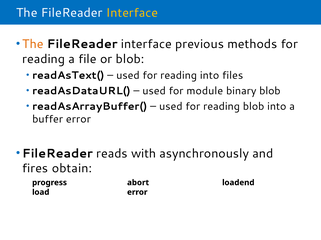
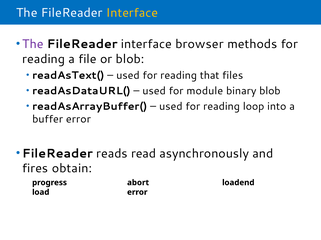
The colour: orange -> purple (33, 44)
previous: previous -> browser (200, 44)
reading into: into -> that (210, 76)
reading blob: blob -> loop (254, 107)
with: with -> read (144, 154)
